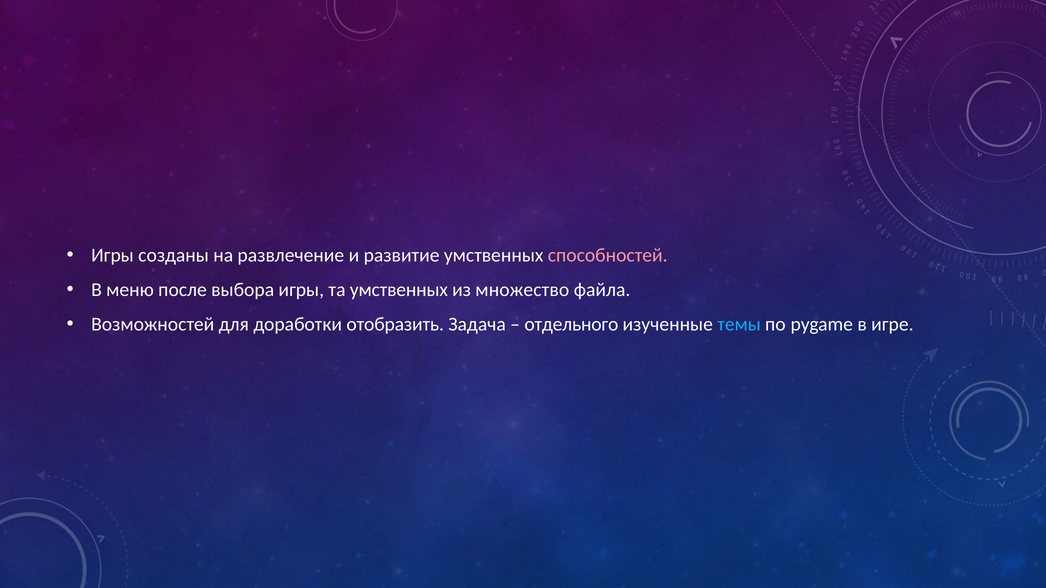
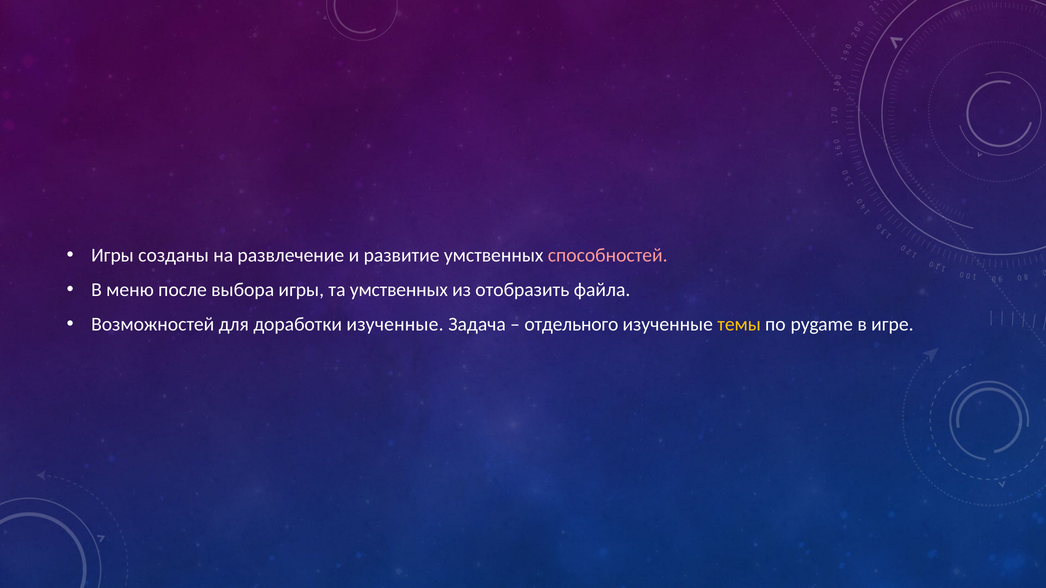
множество: множество -> отобразить (522, 290)
доработки отобразить: отобразить -> изученные (395, 324)
темы colour: light blue -> yellow (739, 324)
